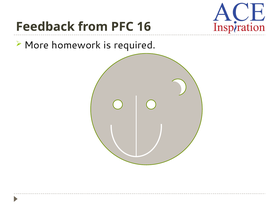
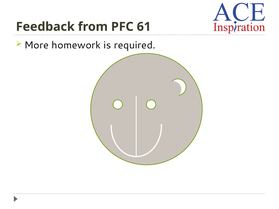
16: 16 -> 61 (144, 27)
